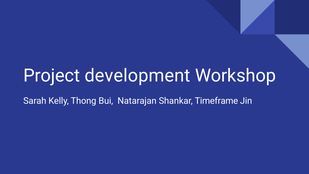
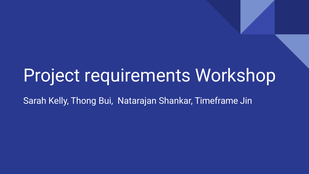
development: development -> requirements (138, 76)
